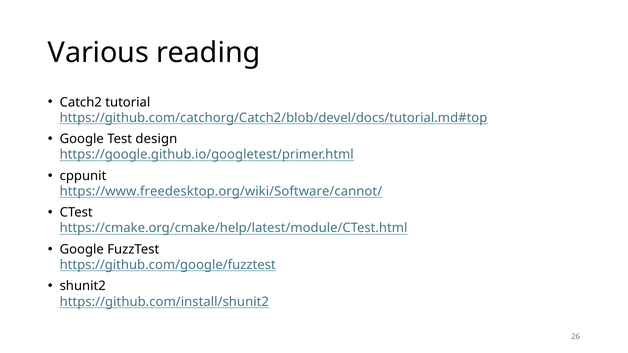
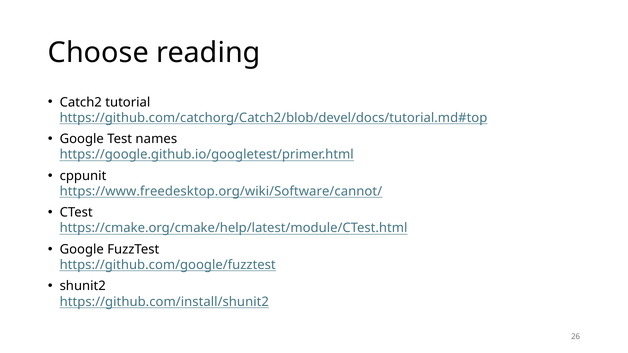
Various: Various -> Choose (98, 53)
design: design -> names (156, 139)
